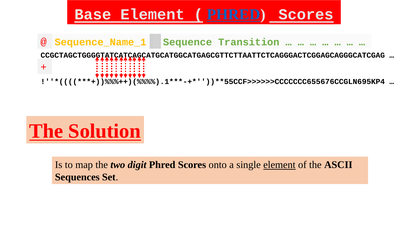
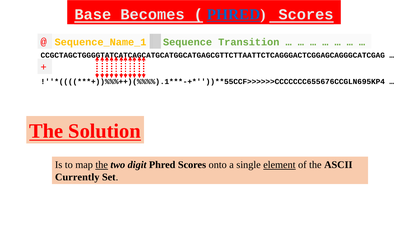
Base Element: Element -> Becomes (152, 15)
the underline: none -> present (102, 165)
Sequences: Sequences -> Currently (77, 178)
